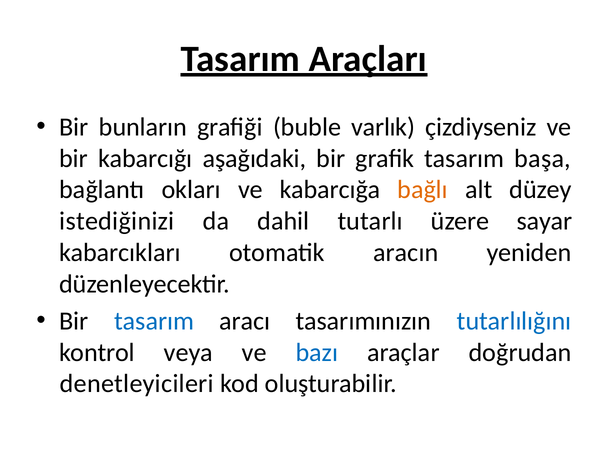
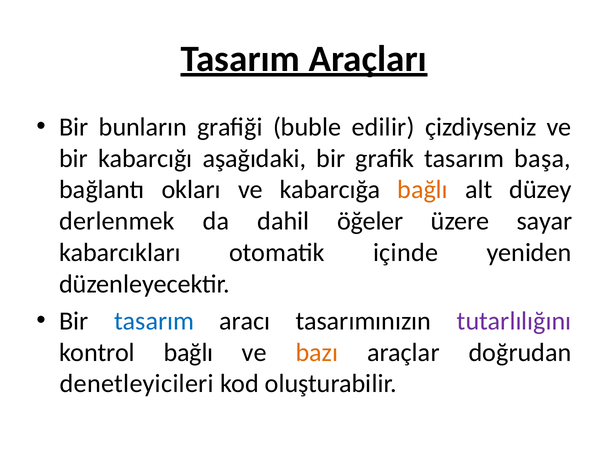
varlık: varlık -> edilir (383, 127)
istediğinizi: istediğinizi -> derlenmek (117, 221)
tutarlı: tutarlı -> öğeler (370, 221)
aracın: aracın -> içinde (406, 253)
tutarlılığını colour: blue -> purple (514, 321)
kontrol veya: veya -> bağlı (188, 352)
bazı colour: blue -> orange (317, 352)
